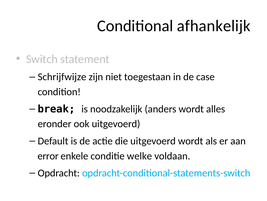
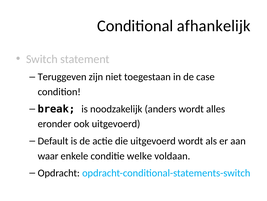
Schrijfwijze: Schrijfwijze -> Teruggeven (62, 77)
error: error -> waar (48, 155)
